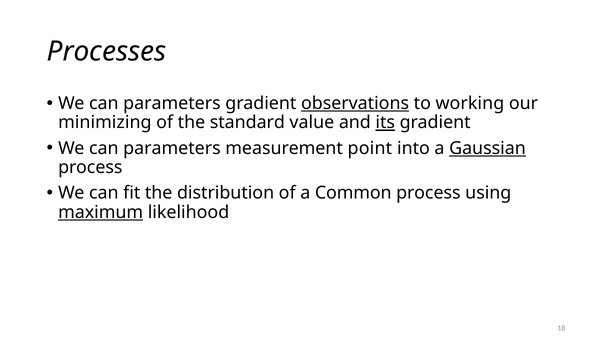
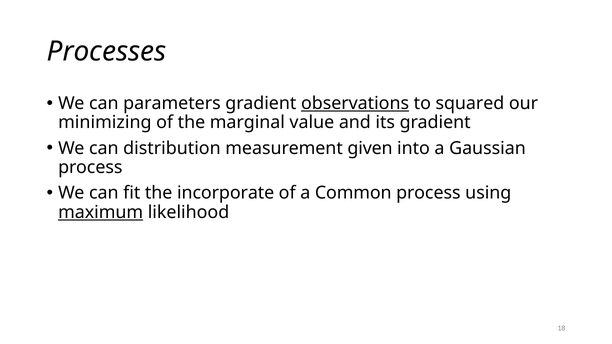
working: working -> squared (470, 103)
standard: standard -> marginal (247, 123)
its underline: present -> none (385, 123)
parameters: parameters -> distribution (172, 148)
point: point -> given (370, 148)
Gaussian underline: present -> none (487, 148)
distribution: distribution -> incorporate (226, 193)
